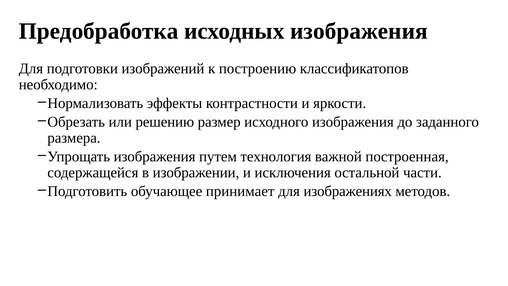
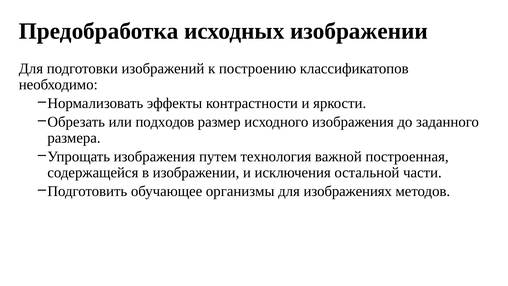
исходных изображения: изображения -> изображении (359, 31)
решению: решению -> подходов (165, 122)
принимает: принимает -> организмы (240, 191)
